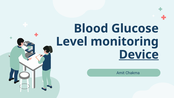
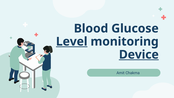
Level underline: none -> present (72, 41)
